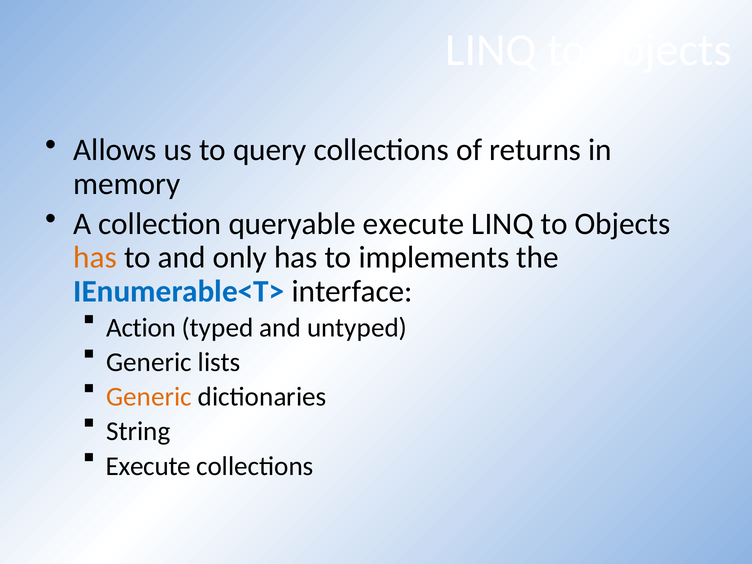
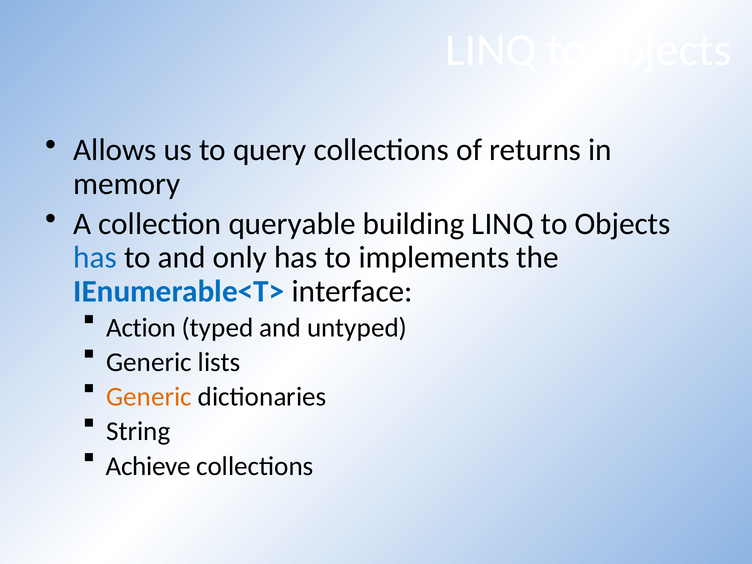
queryable execute: execute -> building (414, 224)
has colour: orange -> blue (95, 258)
Execute: Execute -> Achieve (148, 466)
